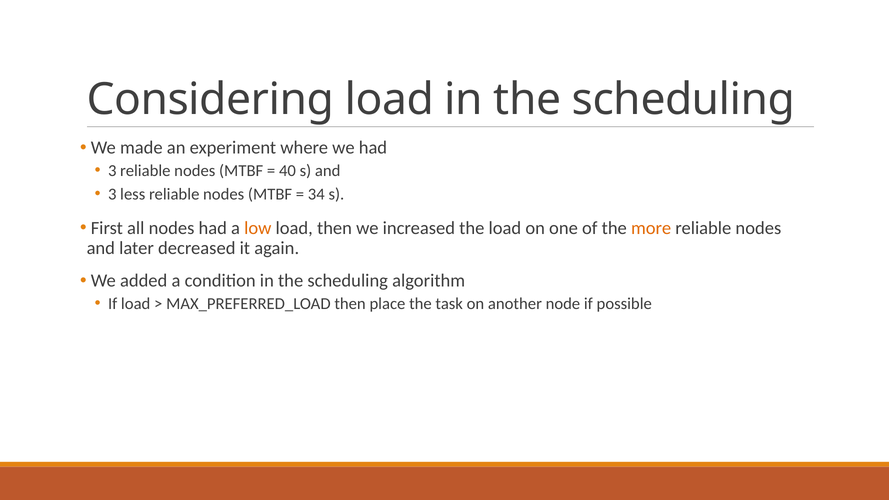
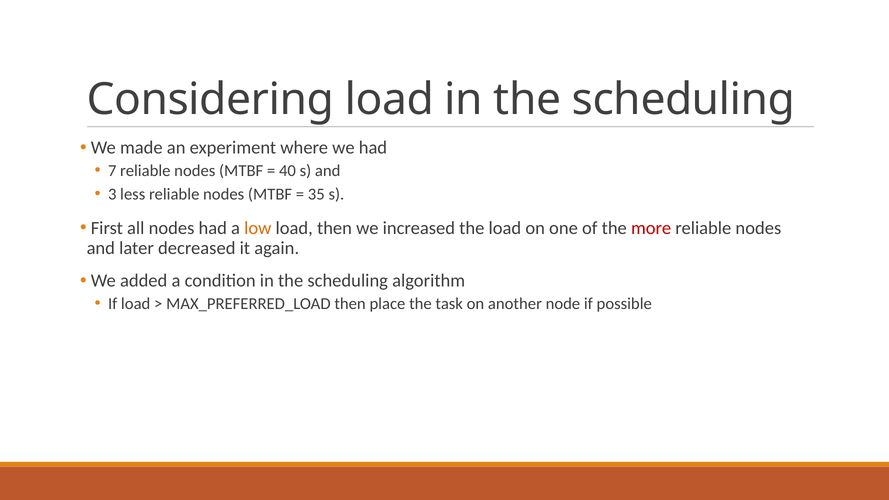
3: 3 -> 7 (112, 171)
34: 34 -> 35 (316, 194)
more colour: orange -> red (651, 228)
